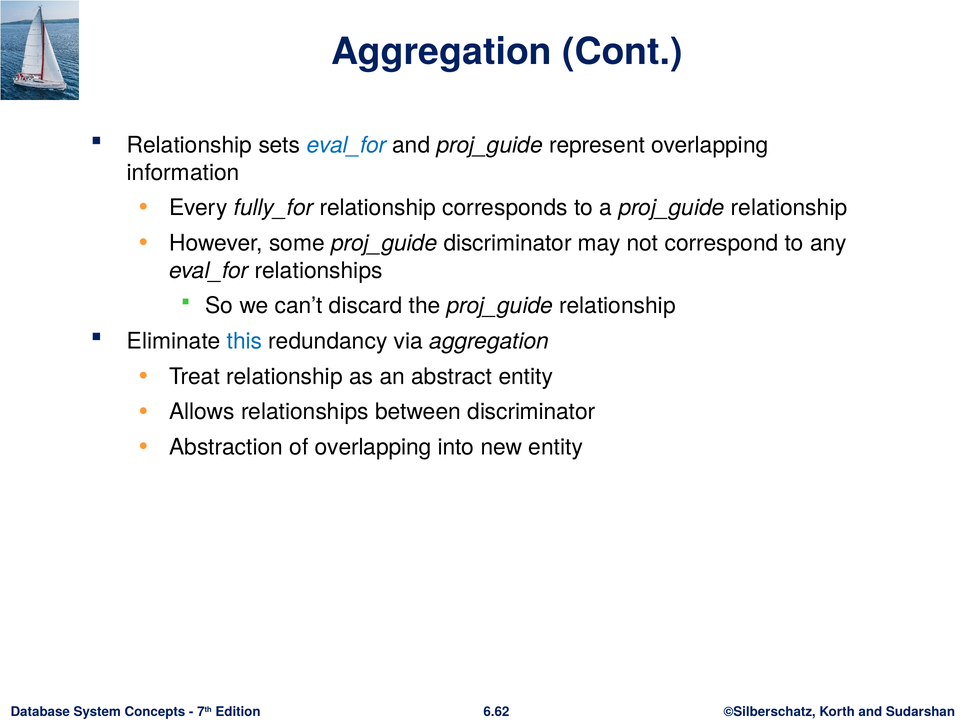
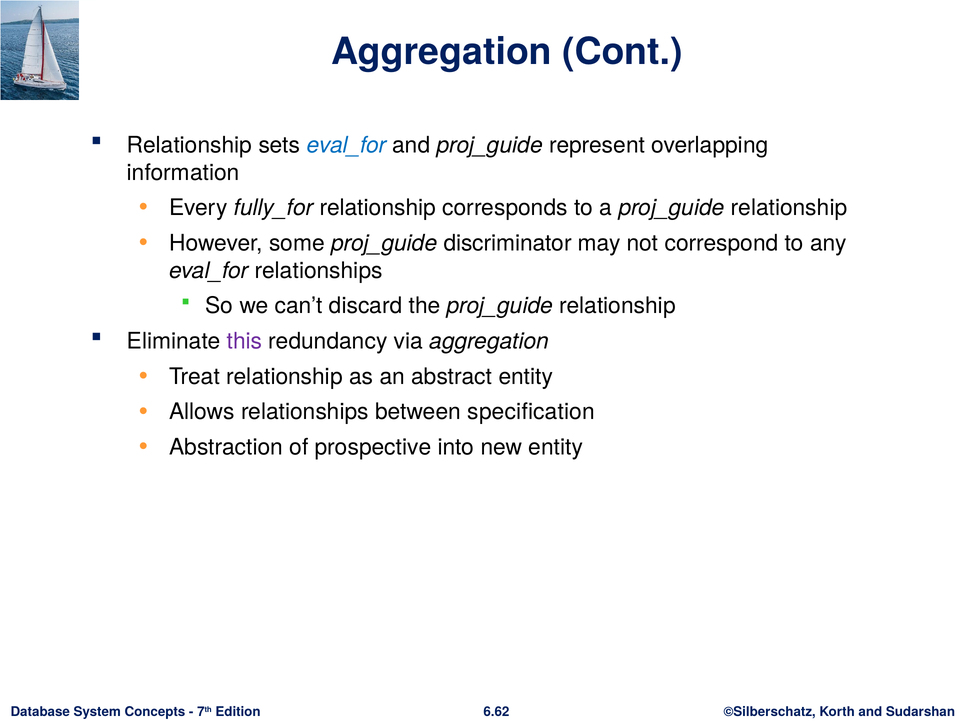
this colour: blue -> purple (244, 341)
between discriminator: discriminator -> specification (531, 412)
of overlapping: overlapping -> prospective (373, 447)
